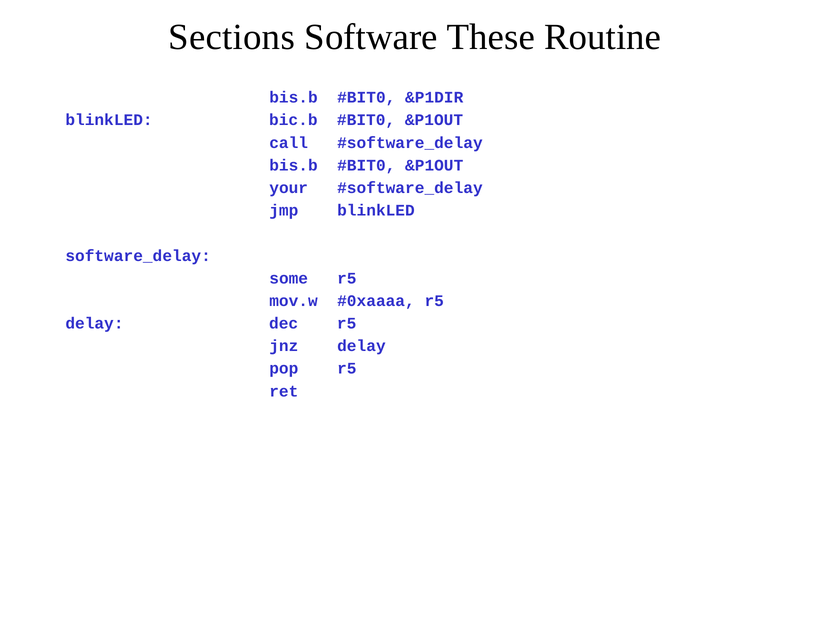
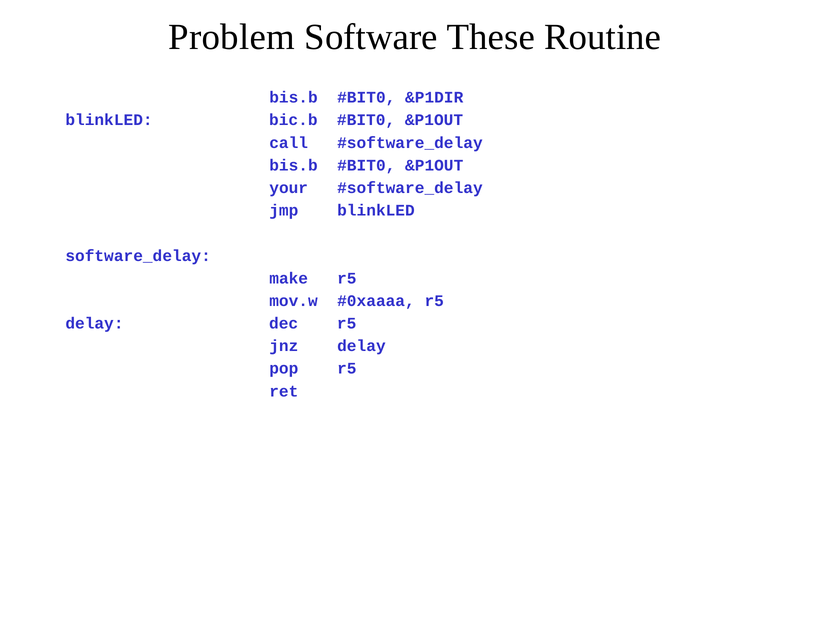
Sections: Sections -> Problem (232, 37)
some: some -> make (289, 279)
